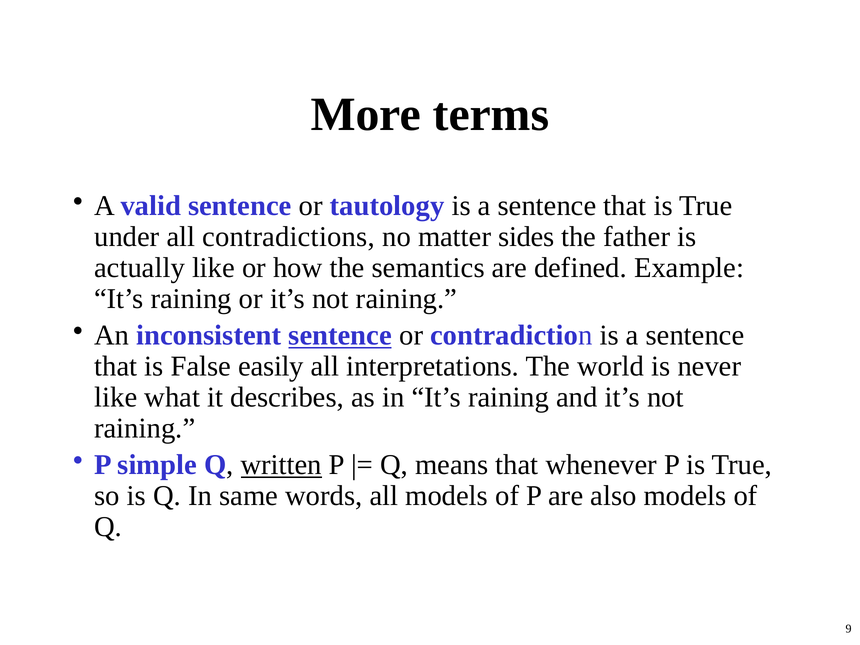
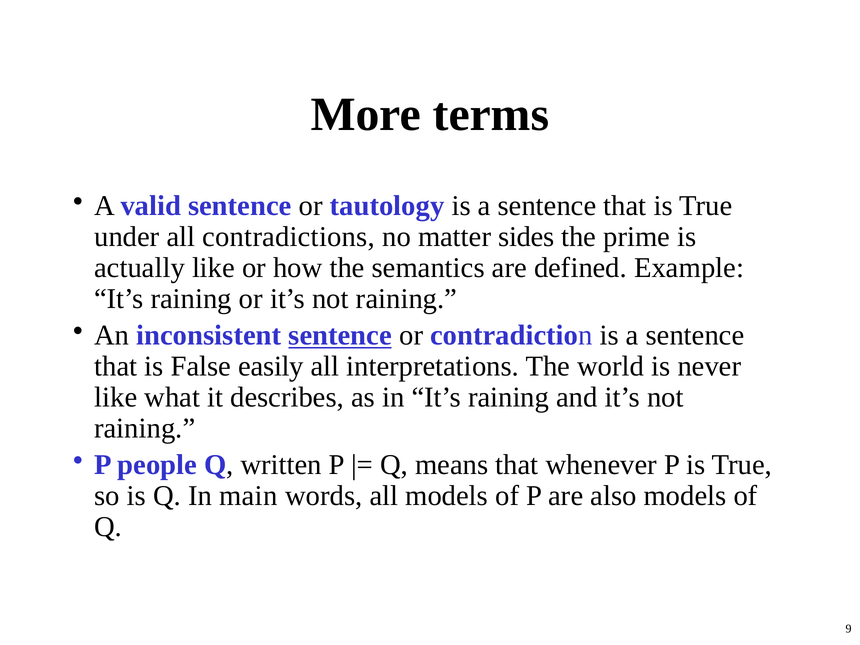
father: father -> prime (637, 237)
simple: simple -> people (157, 465)
written underline: present -> none (281, 465)
same: same -> main (248, 496)
